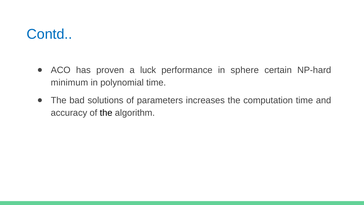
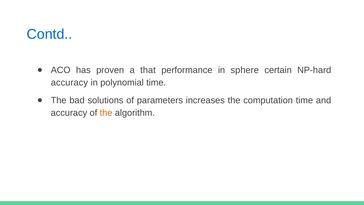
luck: luck -> that (148, 70)
minimum: minimum -> accuracy (69, 83)
the colour: black -> orange (106, 113)
